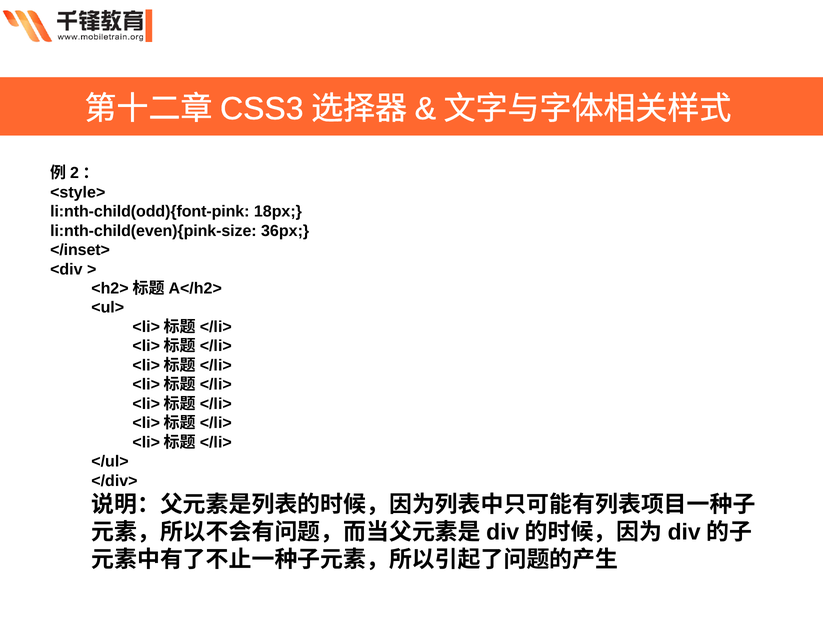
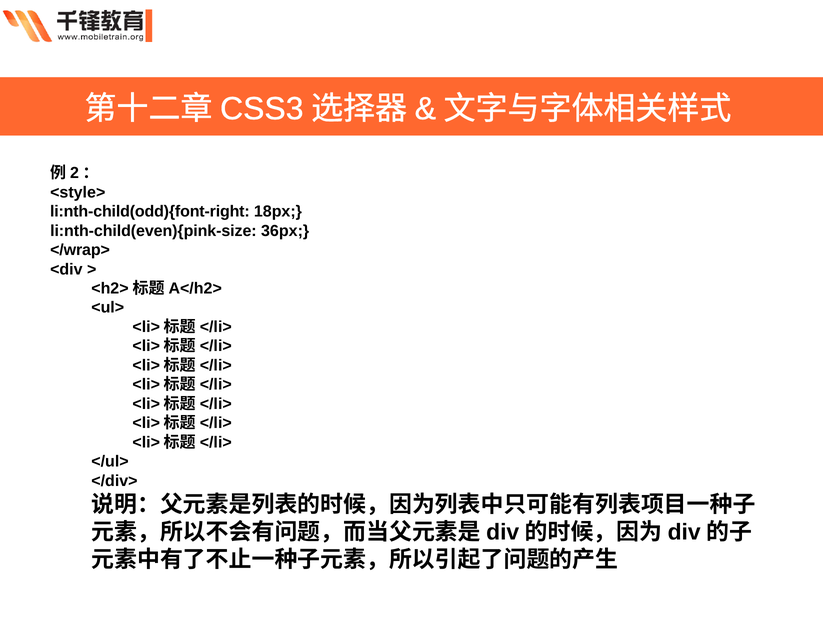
li:nth-child(odd){font-pink: li:nth-child(odd){font-pink -> li:nth-child(odd){font-right (150, 211)
</inset>: </inset> -> </wrap> (80, 250)
